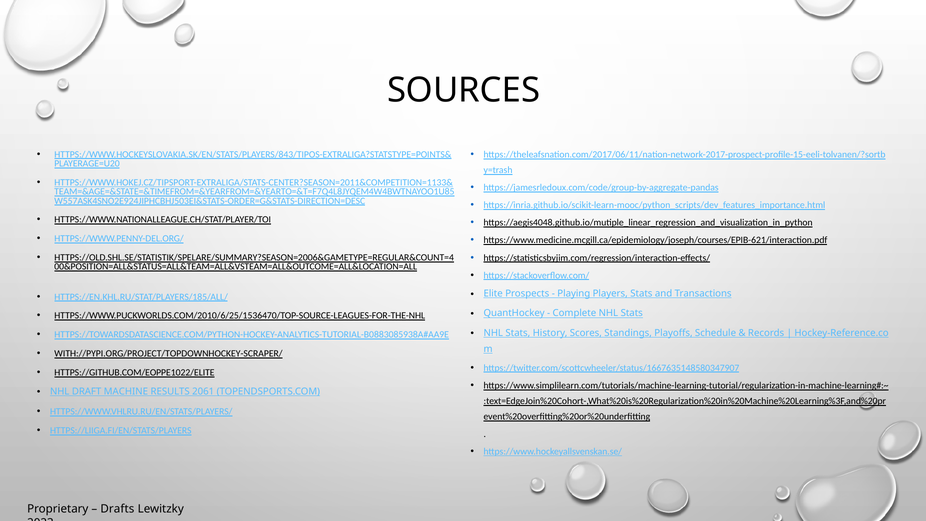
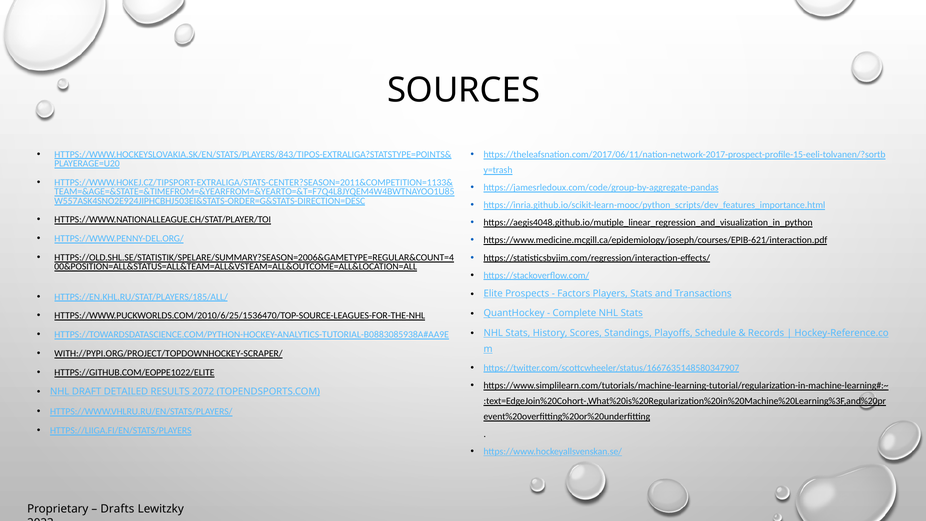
Playing: Playing -> Factors (574, 294)
MACHINE: MACHINE -> DETAILED (126, 391)
2061: 2061 -> 2072 (203, 391)
